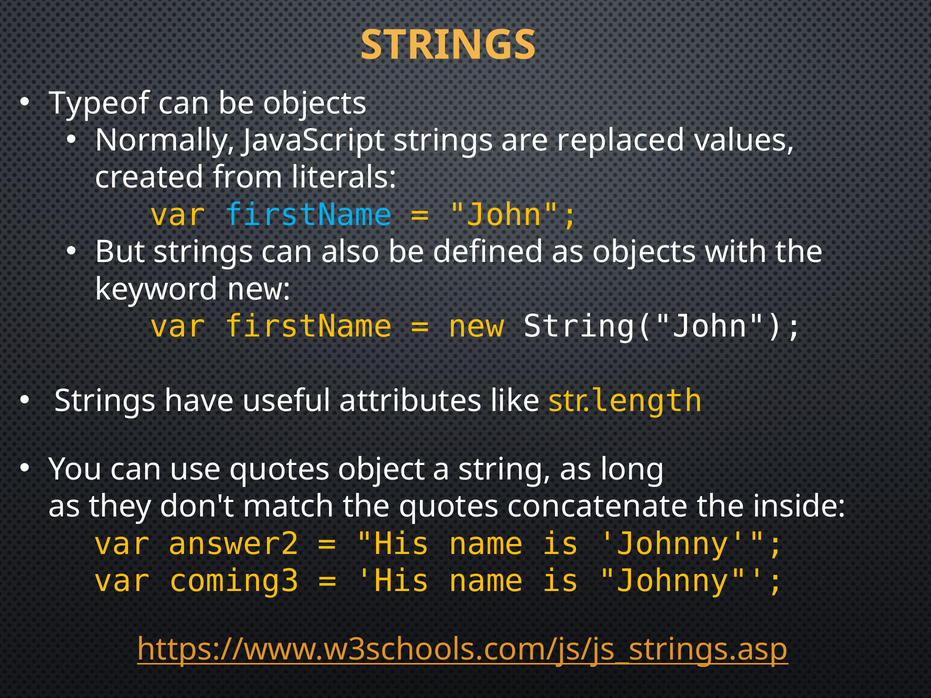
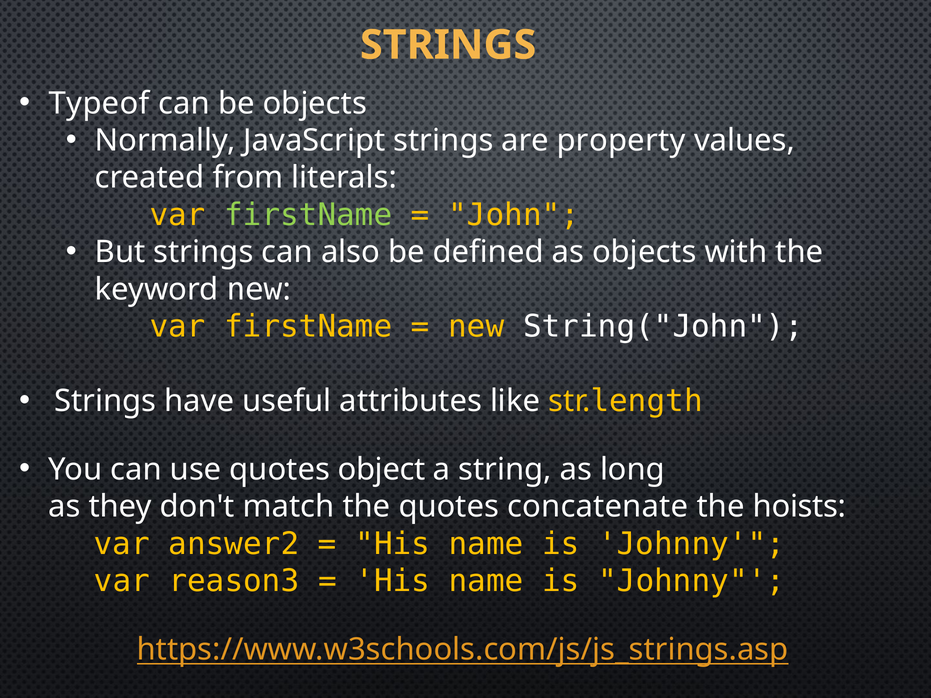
replaced: replaced -> property (621, 141)
firstName colour: light blue -> light green (308, 215)
inside: inside -> hoists (799, 507)
coming3: coming3 -> reason3 (234, 581)
